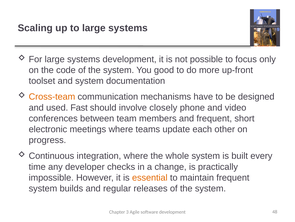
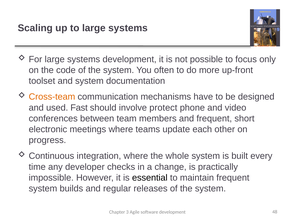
good: good -> often (164, 70)
closely: closely -> protect (163, 107)
essential colour: orange -> black (150, 177)
